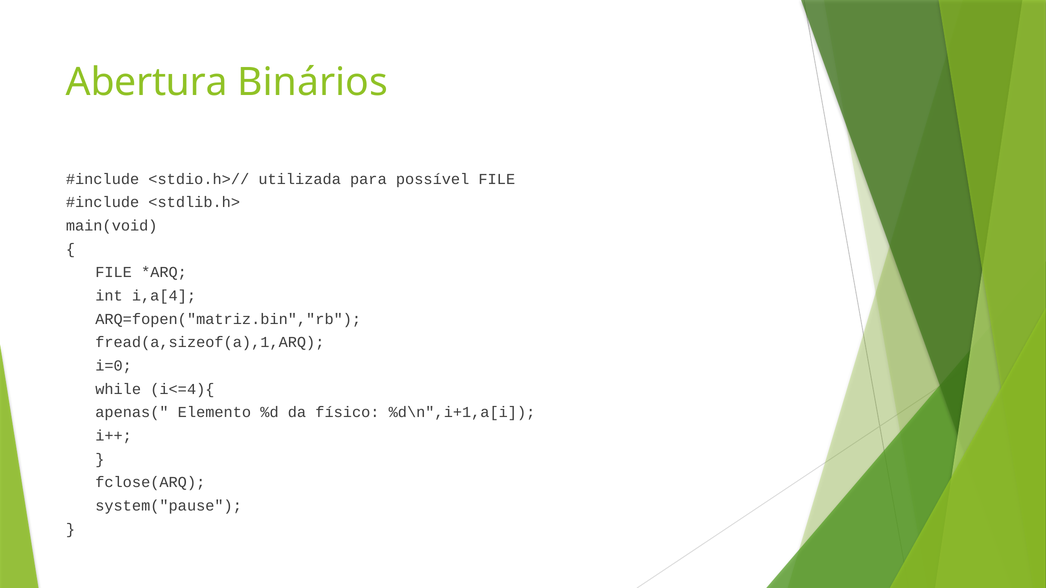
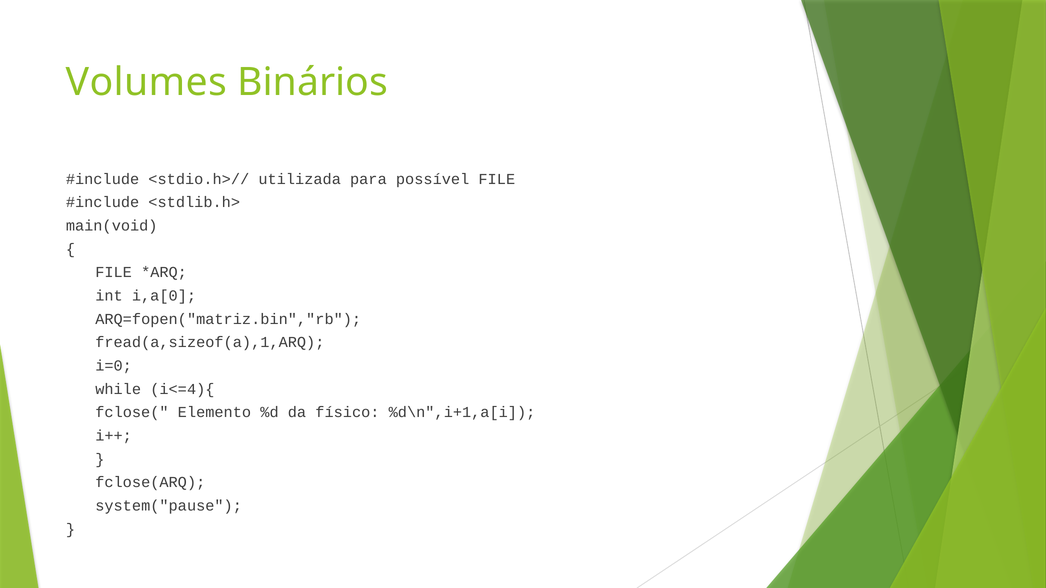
Abertura: Abertura -> Volumes (146, 82)
i,a[4: i,a[4 -> i,a[0 (164, 296)
apenas(: apenas( -> fclose( (132, 413)
